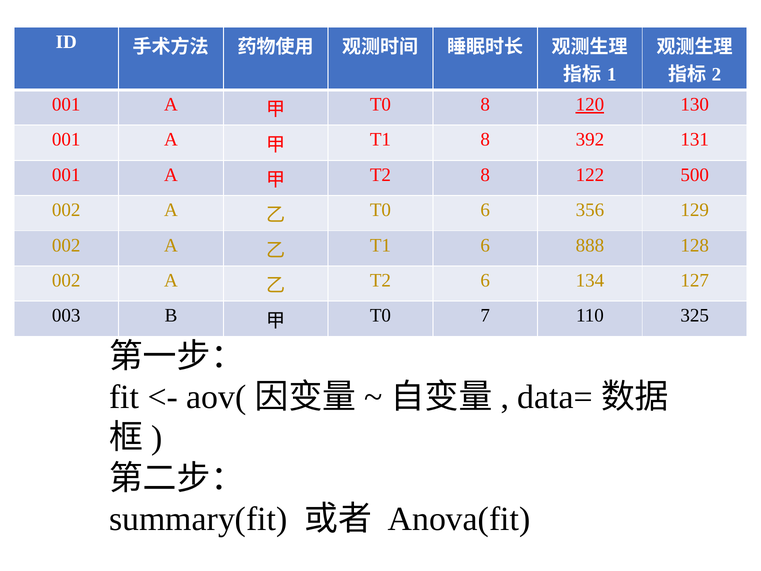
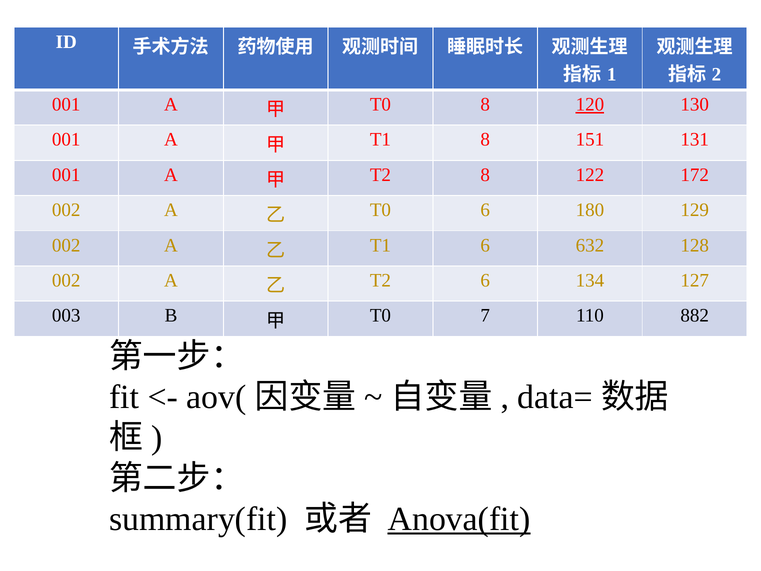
392: 392 -> 151 (590, 140)
500: 500 -> 172 (695, 175)
356: 356 -> 180 (590, 210)
888: 888 -> 632 (590, 245)
325: 325 -> 882 (695, 315)
Anova(fit underline: none -> present (459, 519)
